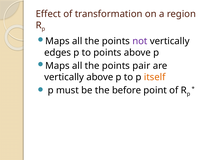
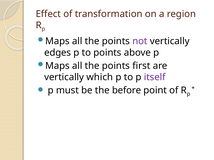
pair: pair -> first (141, 66)
vertically above: above -> which (100, 77)
itself colour: orange -> purple (155, 77)
